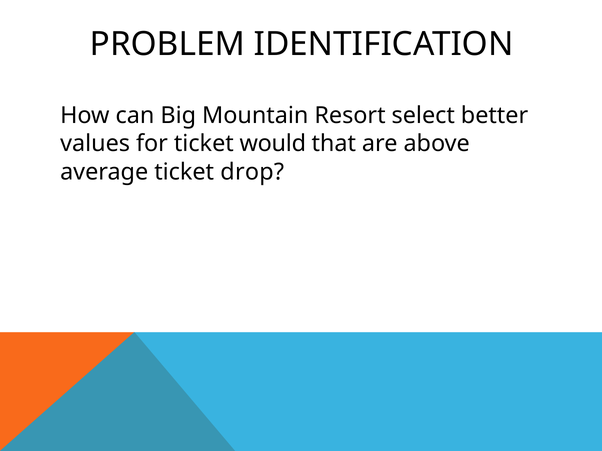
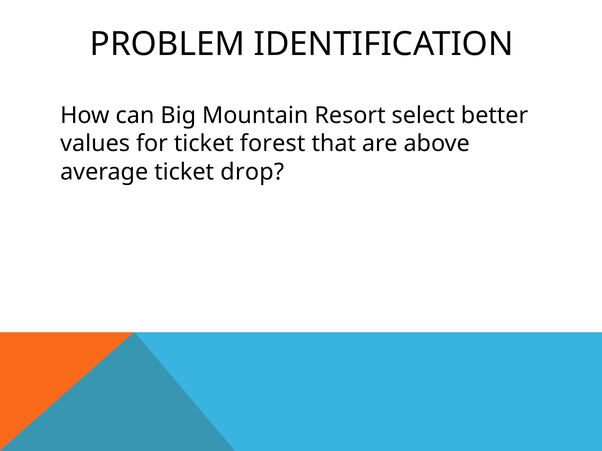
would: would -> forest (273, 144)
